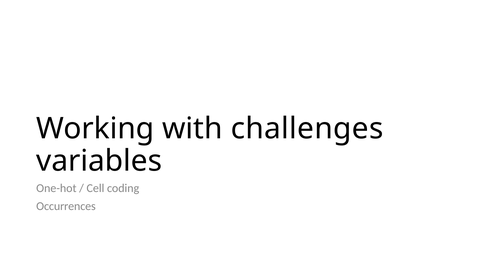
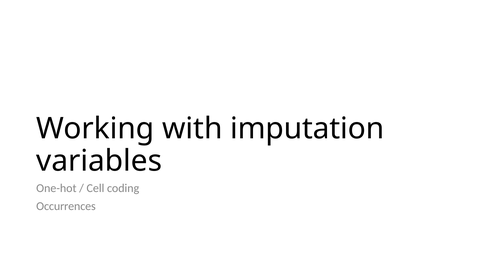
challenges: challenges -> imputation (307, 128)
